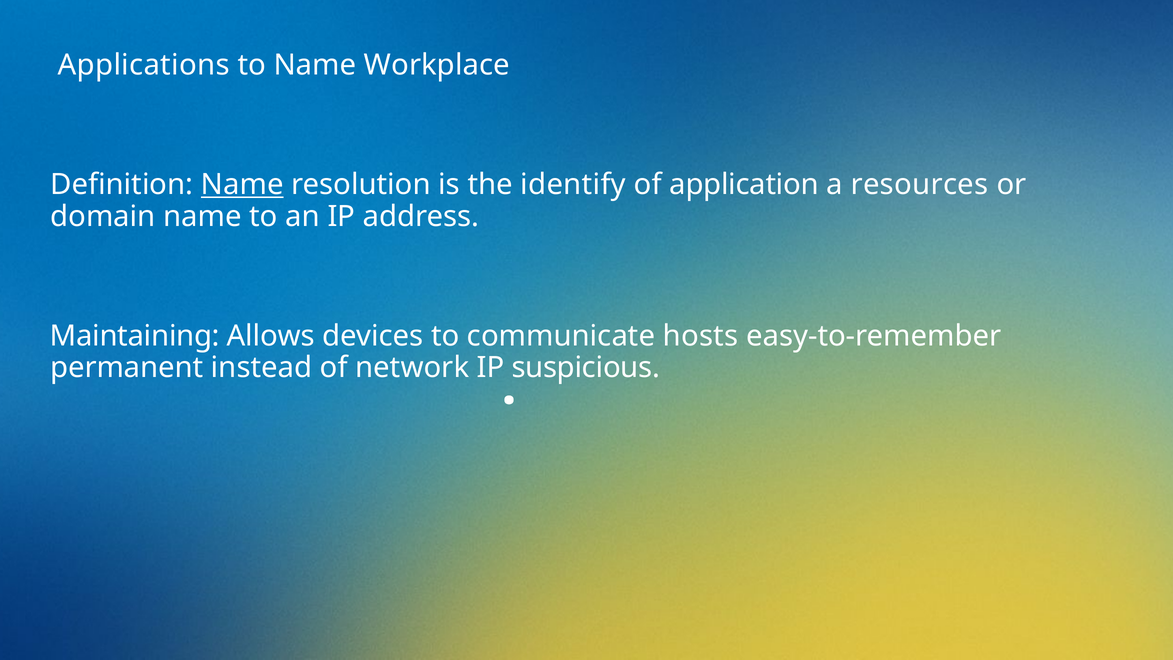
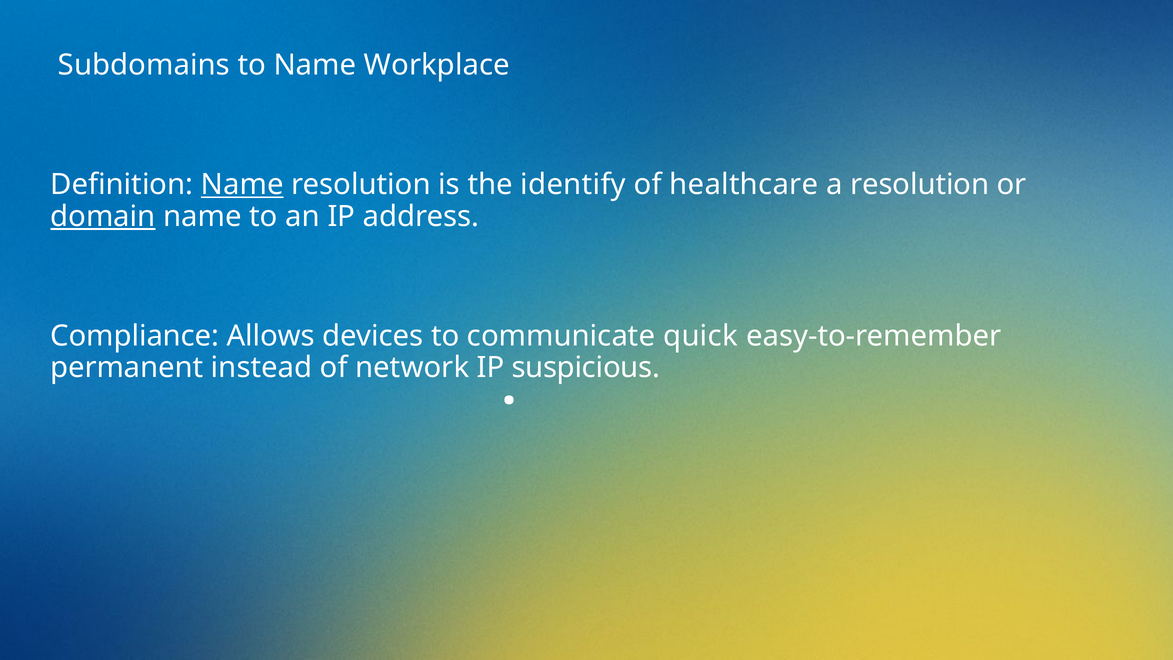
Applications: Applications -> Subdomains (144, 65)
application: application -> healthcare (744, 185)
a resources: resources -> resolution (920, 185)
domain underline: none -> present (103, 216)
Maintaining: Maintaining -> Compliance (135, 336)
hosts: hosts -> quick (701, 336)
